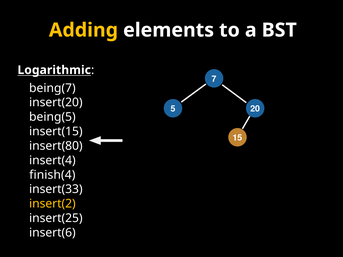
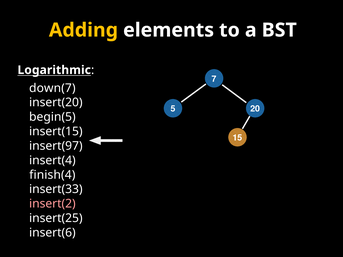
being(7: being(7 -> down(7 (52, 88)
being(5: being(5 -> begin(5 (52, 117)
insert(80: insert(80 -> insert(97 (56, 146)
insert(2 colour: yellow -> pink (52, 204)
